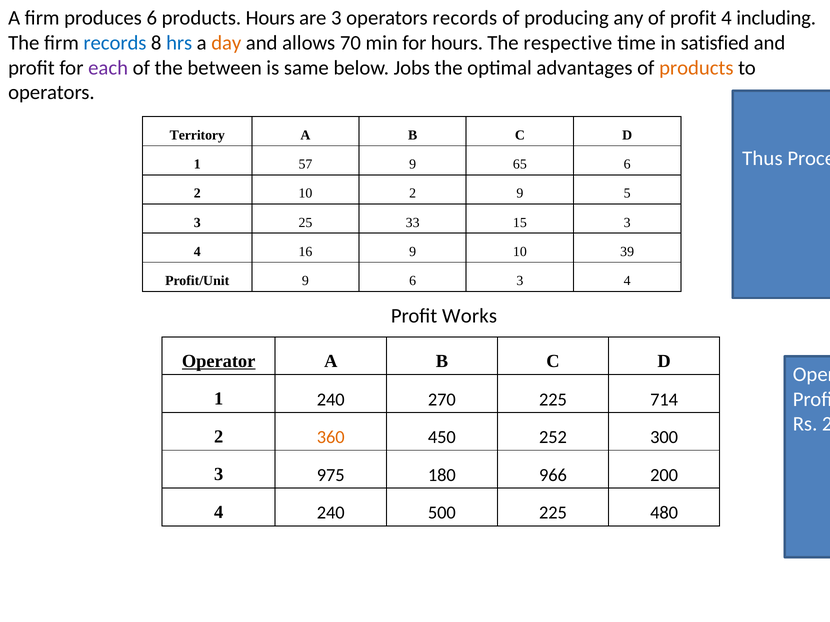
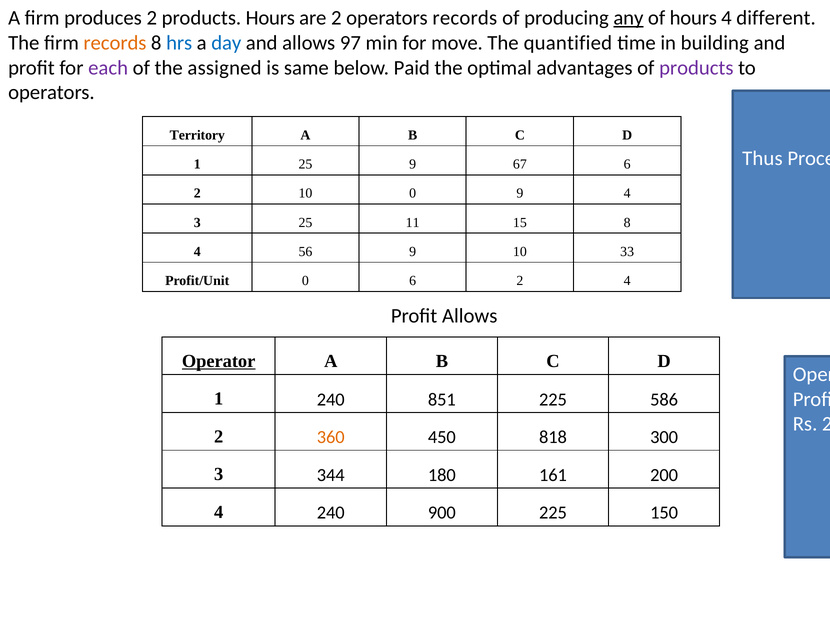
produces 6: 6 -> 2 (152, 18)
are 3: 3 -> 2 (336, 18)
any underline: none -> present (628, 18)
of profit: profit -> hours (693, 18)
including: including -> different (776, 18)
records colour: blue -> orange (115, 43)
day colour: orange -> blue (226, 43)
70: 70 -> 97 (350, 43)
for hours: hours -> move (457, 43)
respective: respective -> quantified (568, 43)
satisfied: satisfied -> building (715, 43)
between: between -> assigned (225, 68)
Jobs: Jobs -> Paid (412, 68)
products colour: orange -> purple (696, 68)
1 57: 57 -> 25 (305, 164)
65: 65 -> 67 (520, 164)
10 2: 2 -> 0 (413, 193)
9 5: 5 -> 4 (627, 193)
33: 33 -> 11 (413, 223)
15 3: 3 -> 8 (627, 223)
16: 16 -> 56 (305, 252)
39: 39 -> 33 (627, 252)
Profit/Unit 9: 9 -> 0 (305, 281)
3: 3 -> 2 (520, 281)
Profit Works: Works -> Allows (470, 316)
270: 270 -> 851 (442, 400)
714: 714 -> 586 (664, 400)
252: 252 -> 818 (553, 438)
975: 975 -> 344 (331, 475)
966: 966 -> 161 (553, 475)
500: 500 -> 900 (442, 513)
480: 480 -> 150 (664, 513)
